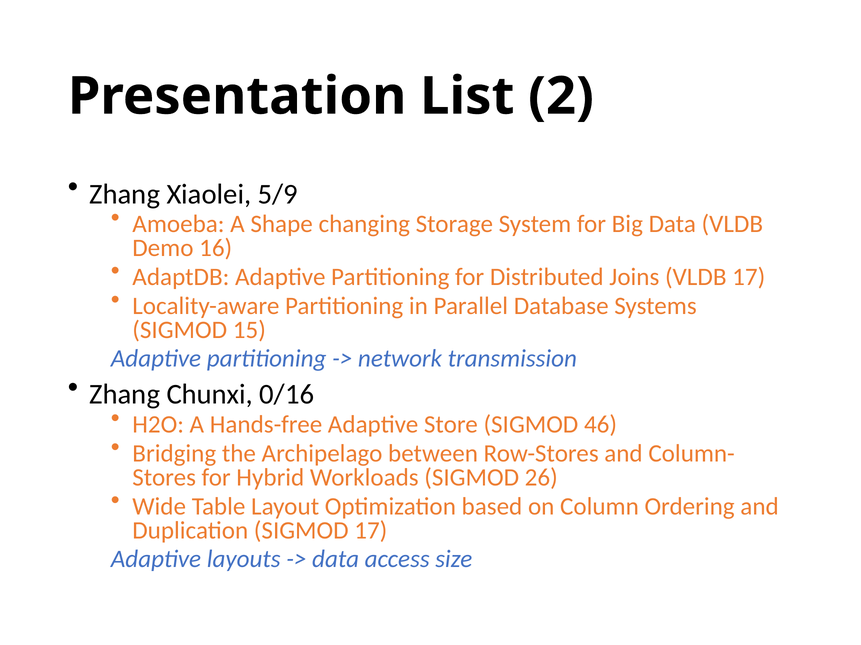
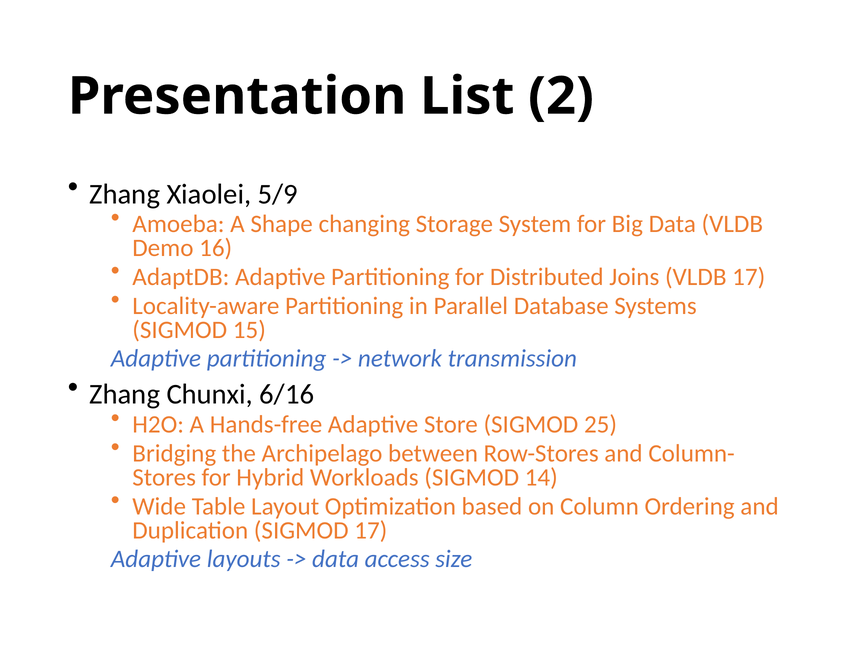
0/16: 0/16 -> 6/16 (287, 395)
46: 46 -> 25 (600, 425)
26: 26 -> 14 (541, 478)
